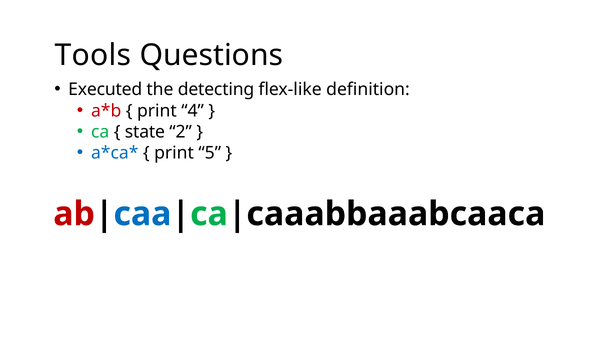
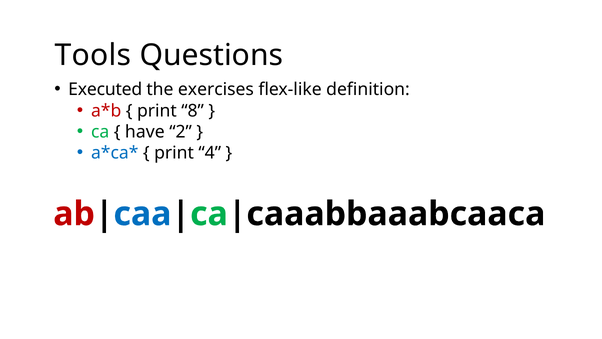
detecting: detecting -> exercises (216, 90)
4: 4 -> 8 (193, 111)
state: state -> have (145, 132)
5: 5 -> 4 (210, 153)
